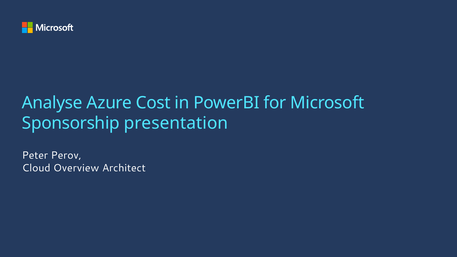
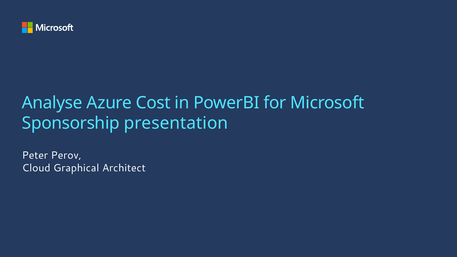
Overview: Overview -> Graphical (76, 168)
